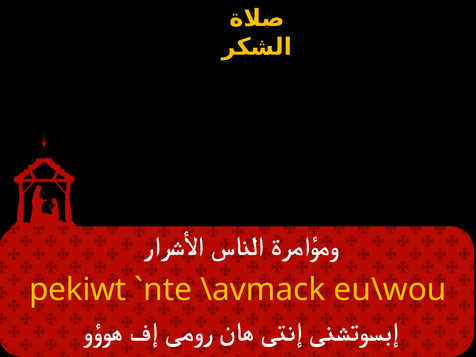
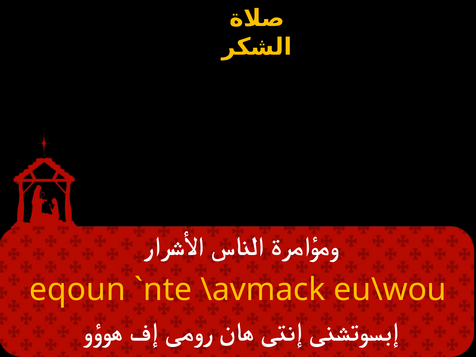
pekiwt: pekiwt -> eqoun (77, 290)
